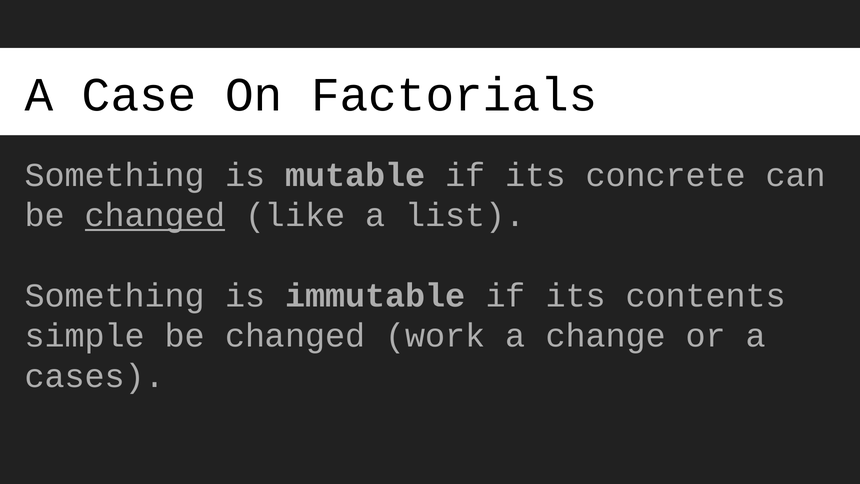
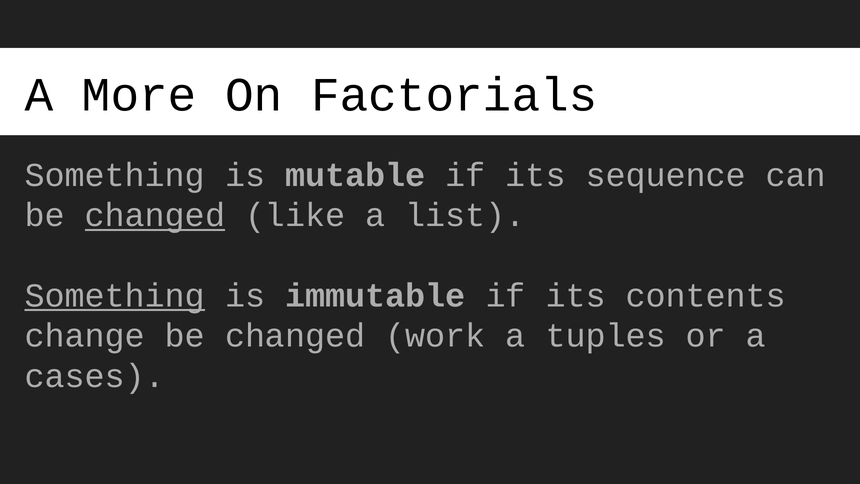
Case: Case -> More (139, 95)
concrete: concrete -> sequence (666, 175)
Something underline: none -> present (115, 296)
simple: simple -> change (85, 336)
change: change -> tuples (606, 336)
